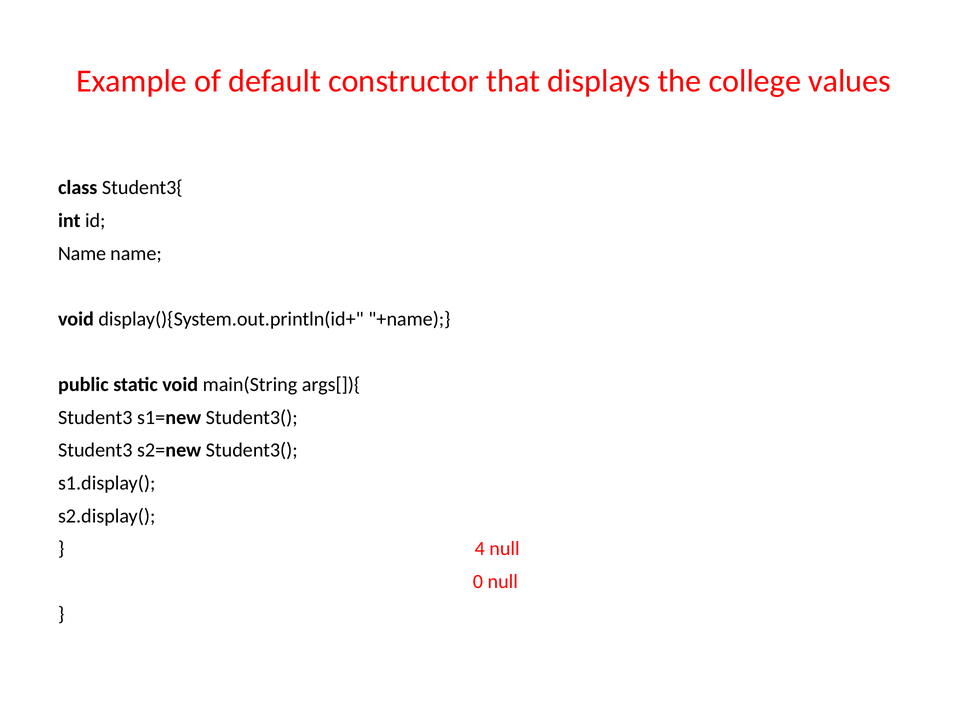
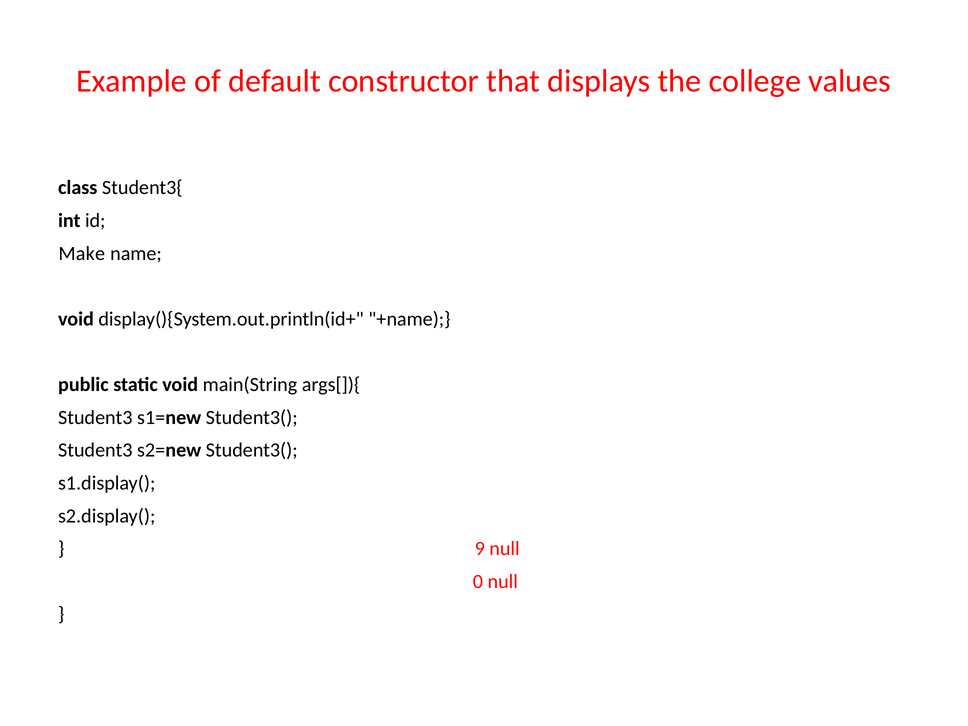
Name: Name -> Make (82, 253)
4: 4 -> 9 (480, 549)
